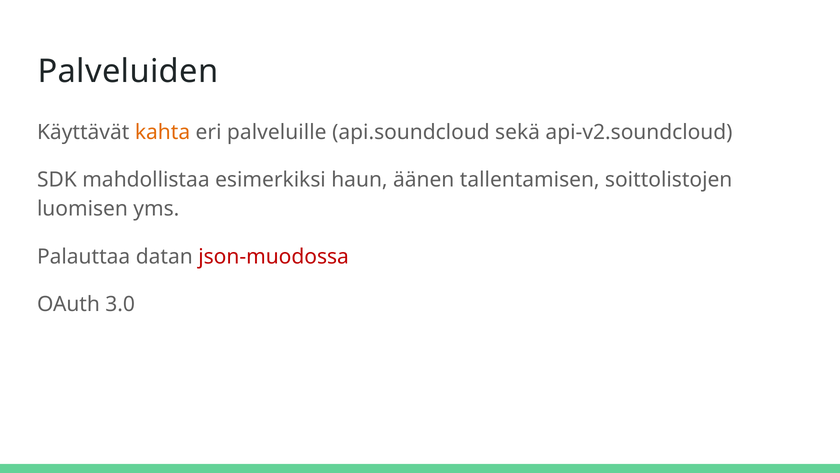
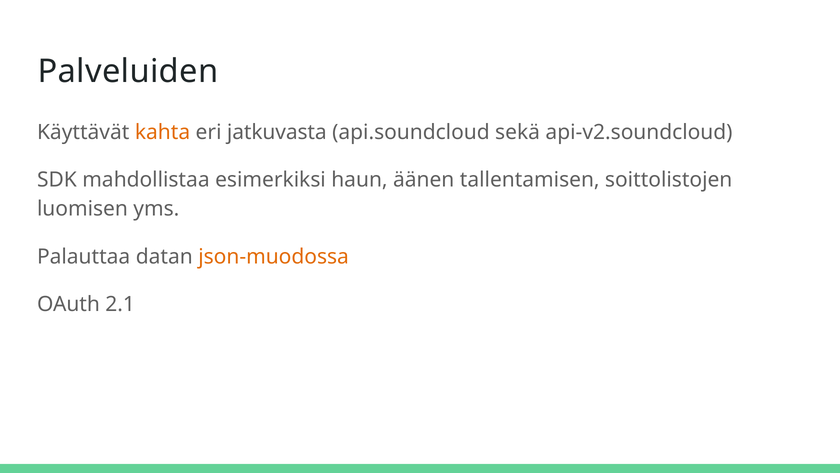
palveluille: palveluille -> jatkuvasta (277, 132)
json-muodossa colour: red -> orange (274, 256)
3.0: 3.0 -> 2.1 (120, 304)
